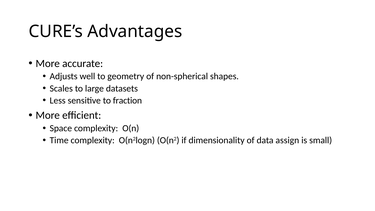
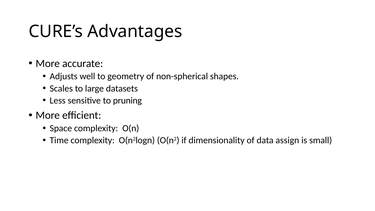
fraction: fraction -> pruning (127, 100)
